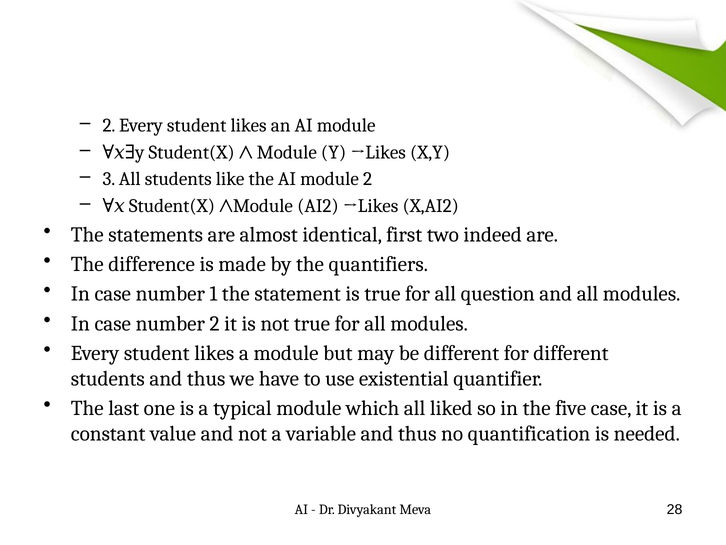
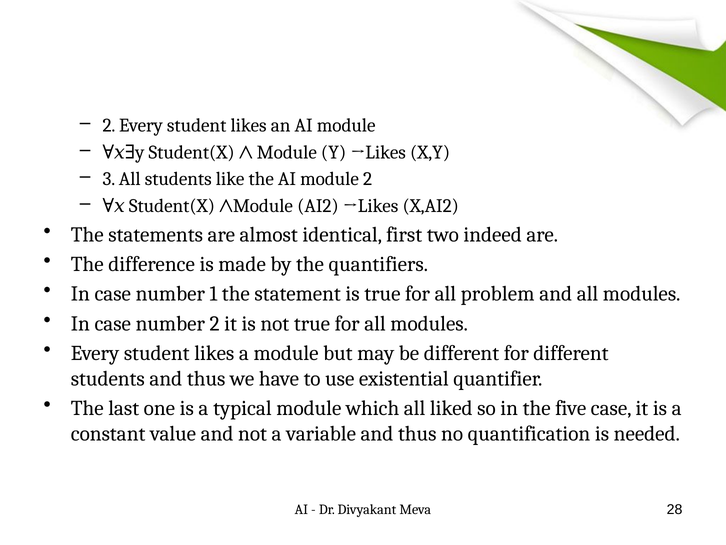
question: question -> problem (498, 294)
